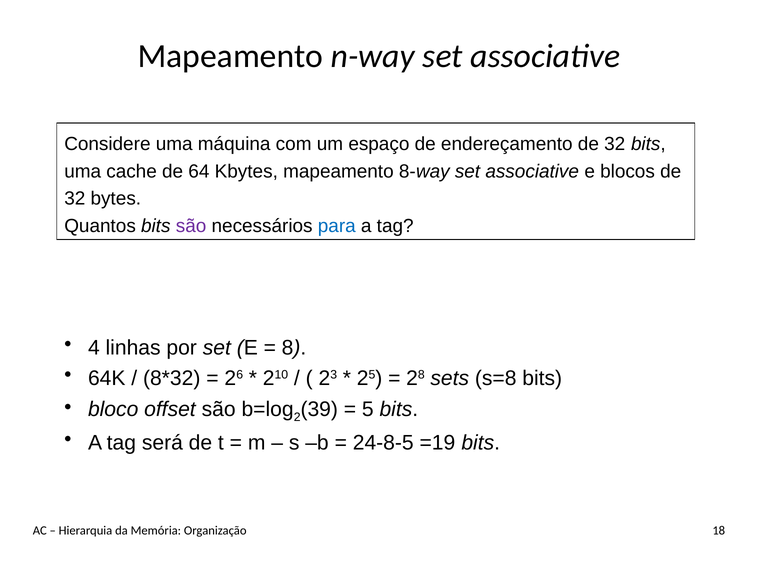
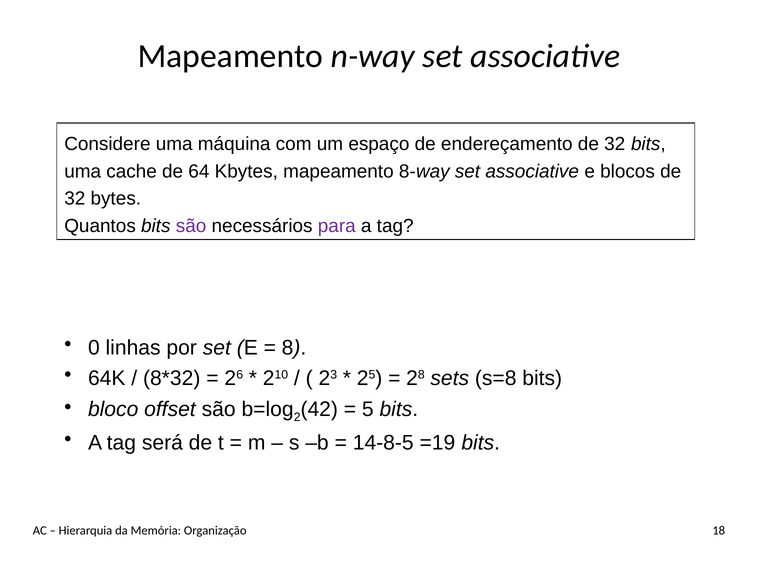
para colour: blue -> purple (337, 226)
4: 4 -> 0 (94, 347)
39: 39 -> 42 (319, 409)
24-8-5: 24-8-5 -> 14-8-5 (383, 443)
